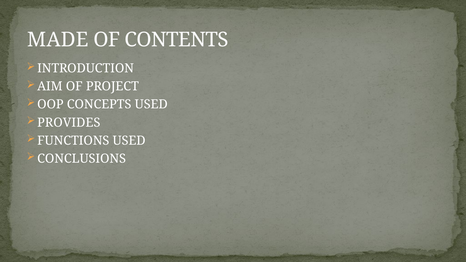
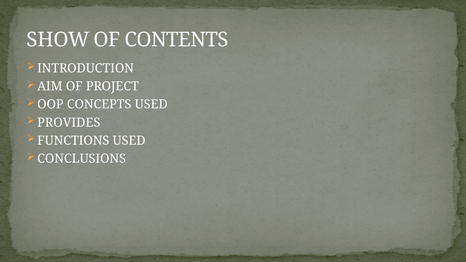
MADE: MADE -> SHOW (58, 40)
